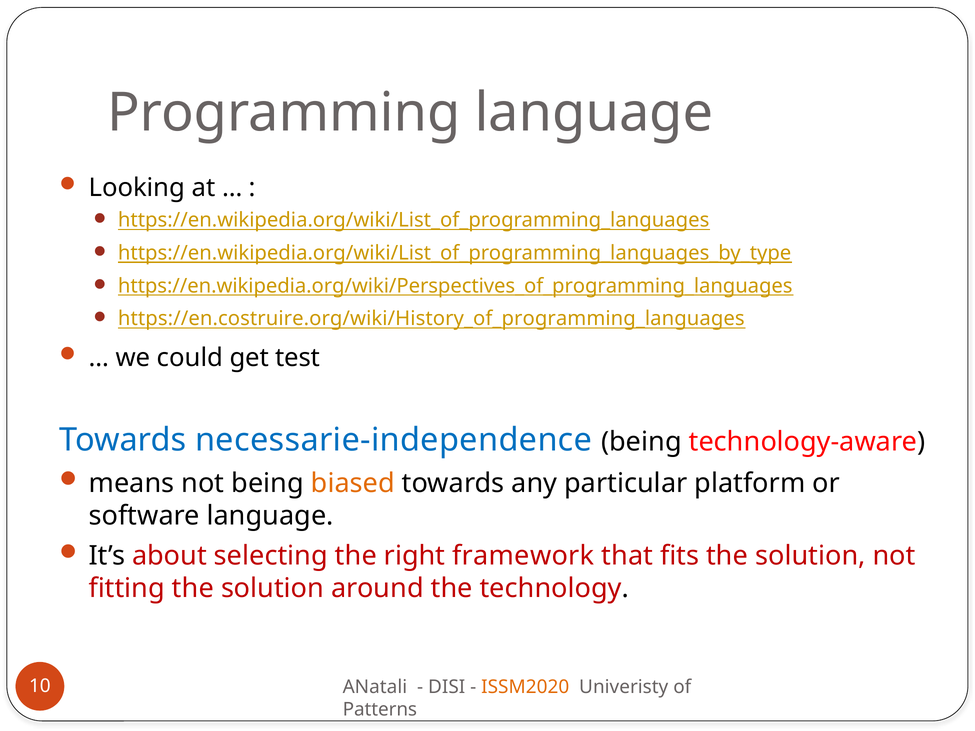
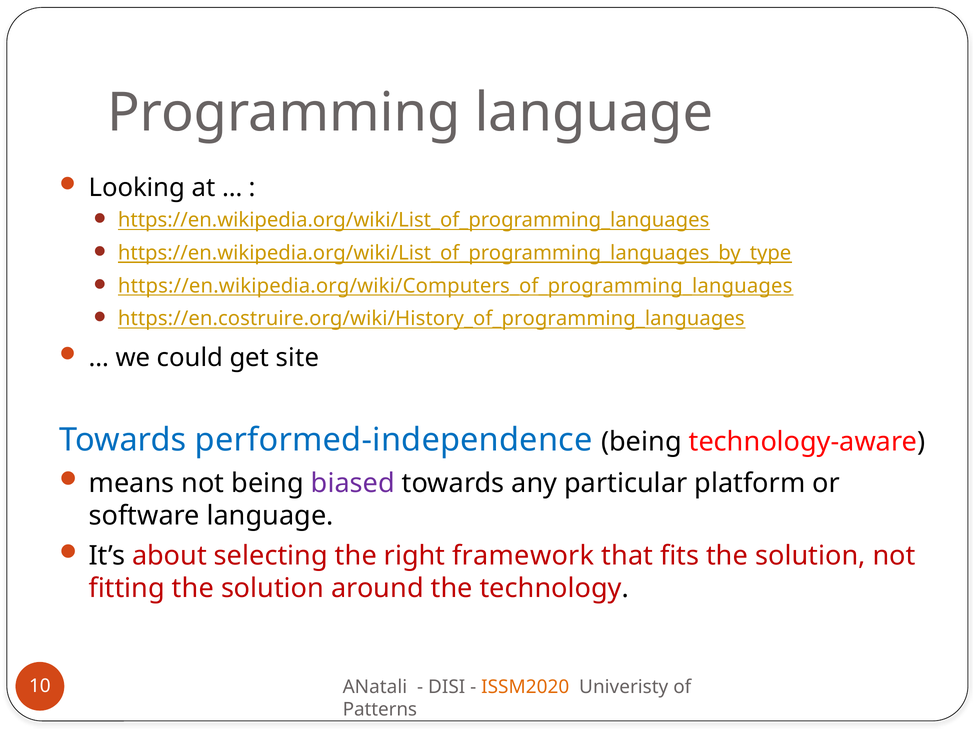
https://en.wikipedia.org/wiki/Perspectives_of_programming_languages: https://en.wikipedia.org/wiki/Perspectives_of_programming_languages -> https://en.wikipedia.org/wiki/Computers_of_programming_languages (455, 286)
test: test -> site (298, 358)
necessarie-independence: necessarie-independence -> performed-independence (394, 440)
biased colour: orange -> purple (353, 483)
